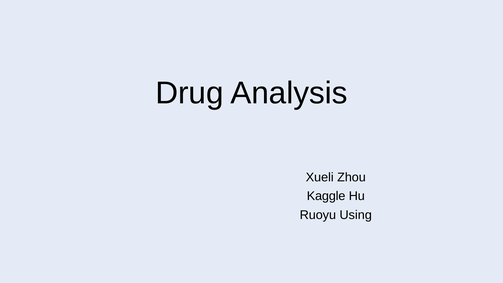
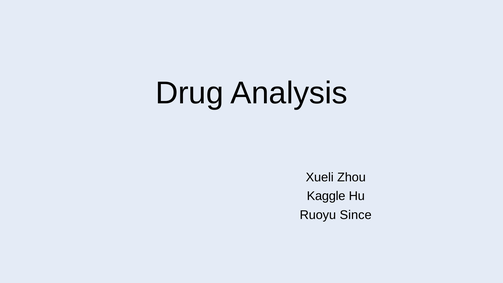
Using: Using -> Since (356, 215)
